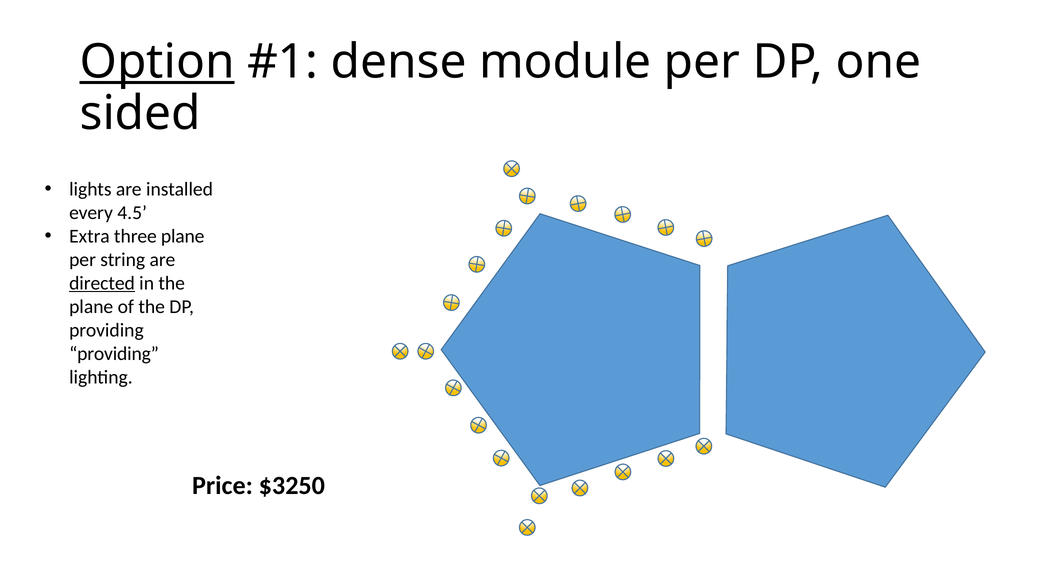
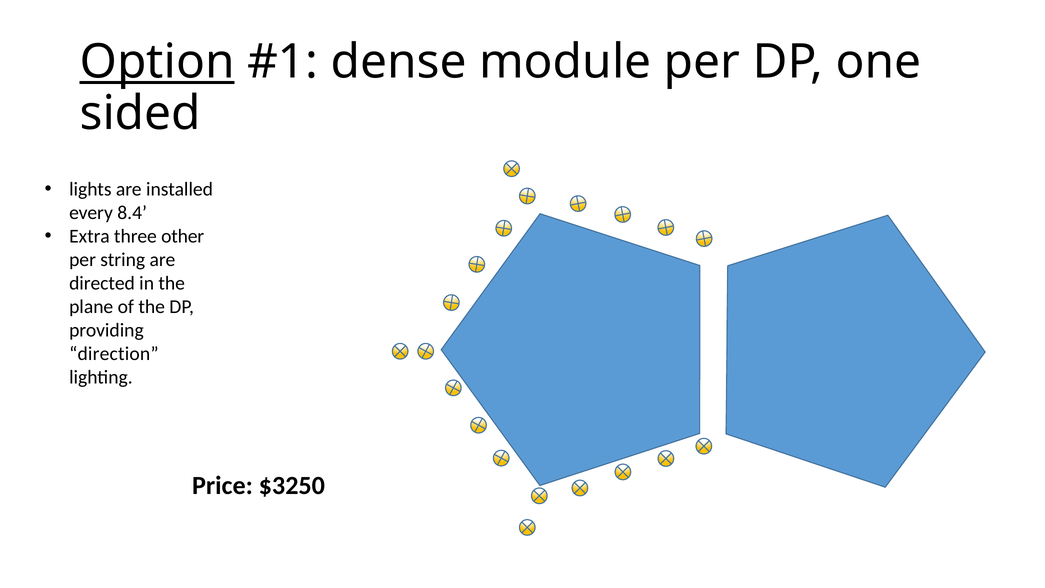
4.5: 4.5 -> 8.4 (132, 213)
three plane: plane -> other (183, 236)
directed underline: present -> none (102, 283)
providing: providing -> direction (114, 354)
